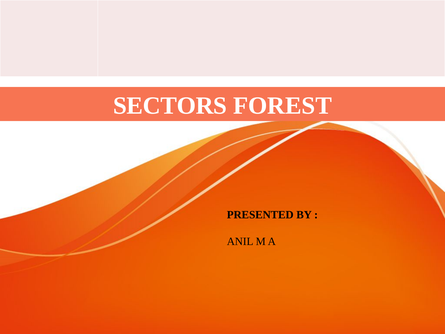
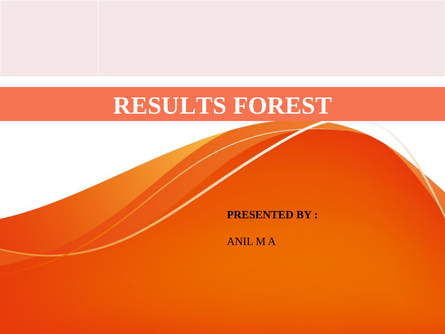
SECTORS: SECTORS -> RESULTS (170, 106)
